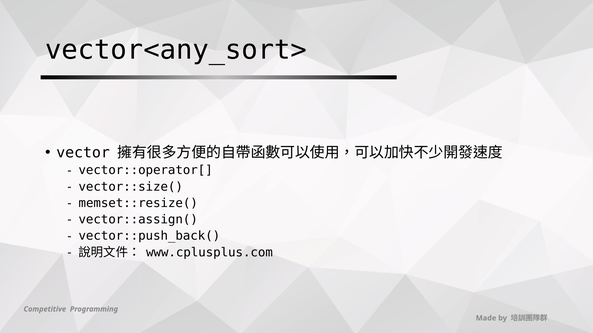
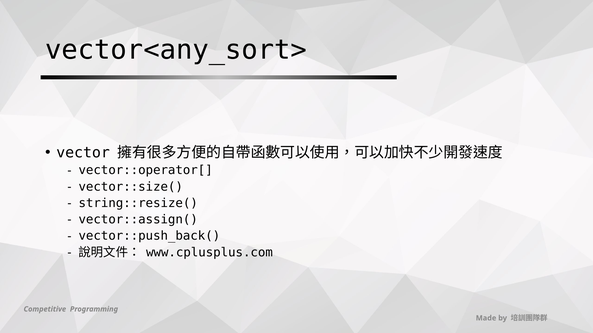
memset::resize(: memset::resize( -> string::resize( (138, 203)
